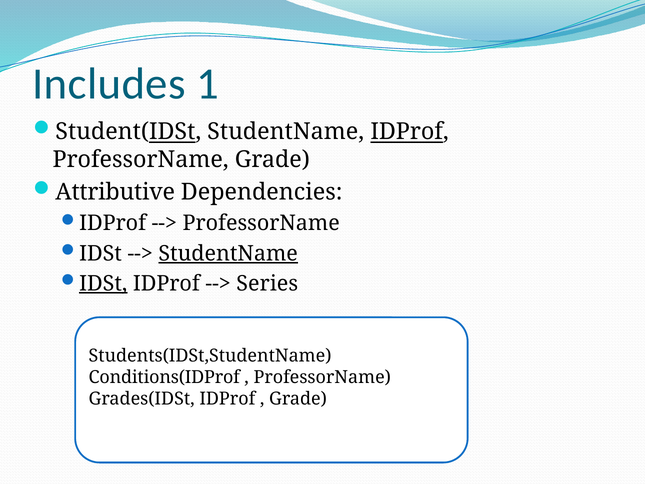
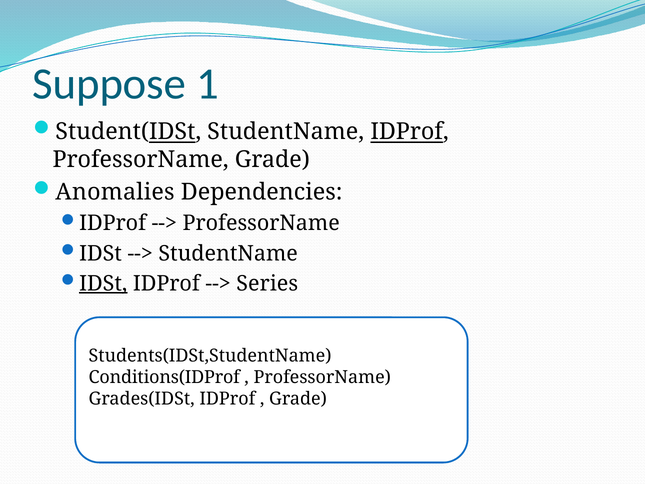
Includes: Includes -> Suppose (109, 84)
Attributive: Attributive -> Anomalies (115, 192)
StudentName underline: present -> none (228, 253)
